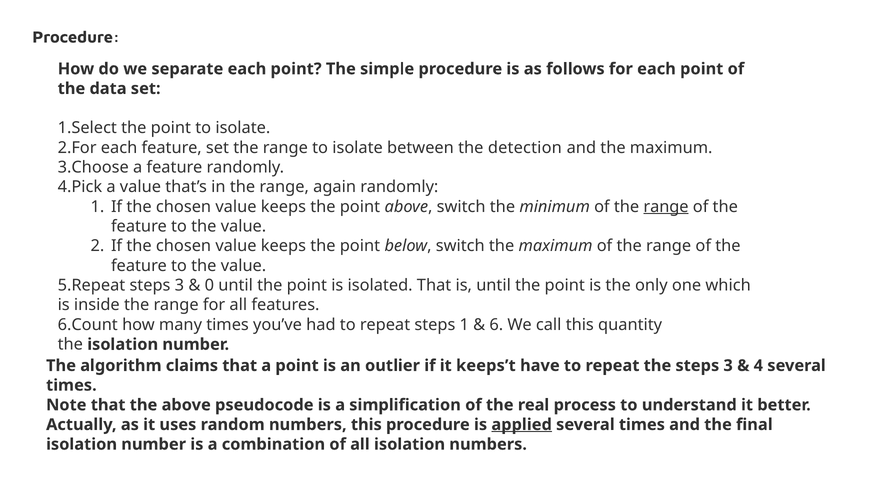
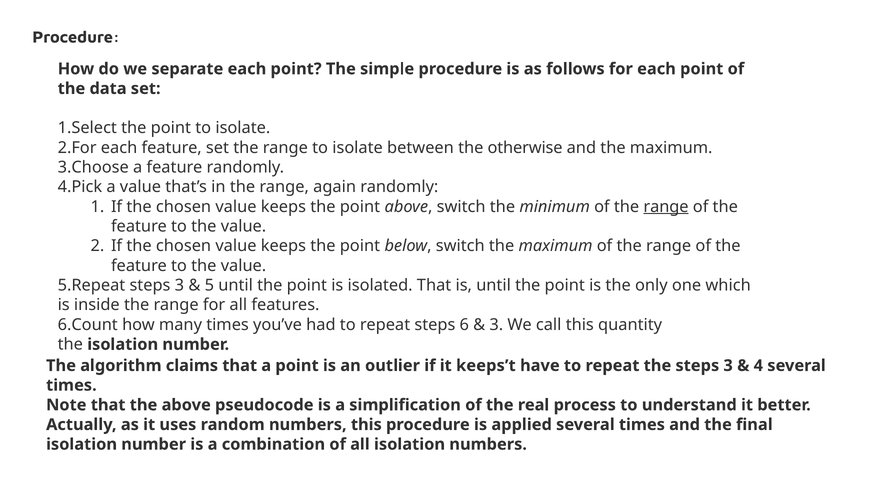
detection: detection -> otherwise (525, 148)
0: 0 -> 5 (209, 285)
steps 1: 1 -> 6 (464, 325)
6: 6 -> 3 (496, 325)
applied underline: present -> none (522, 425)
